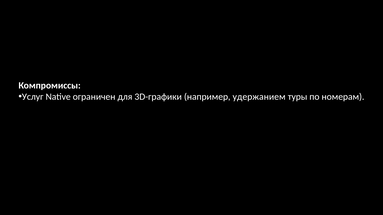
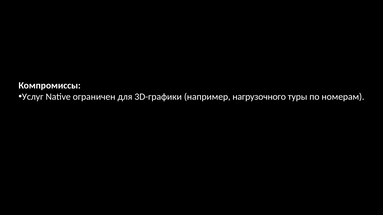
удержанием: удержанием -> нагрузочного (259, 97)
